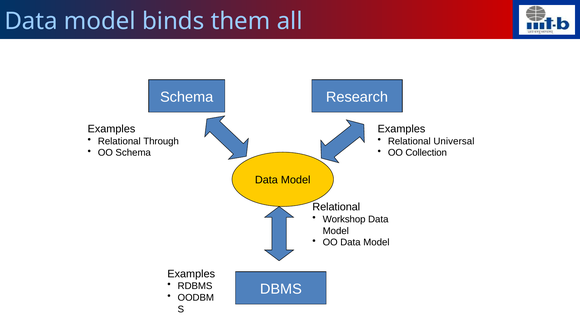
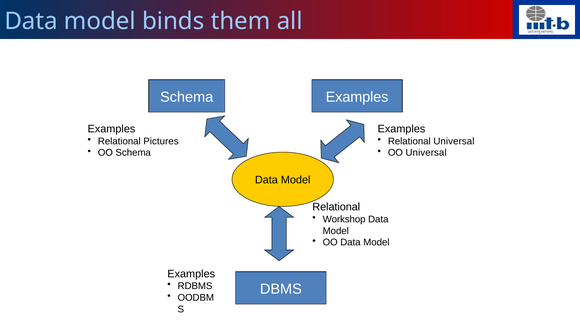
Schema Research: Research -> Examples (357, 97)
Through: Through -> Pictures (161, 141)
OO Collection: Collection -> Universal (426, 153)
